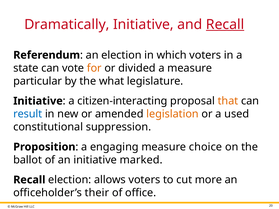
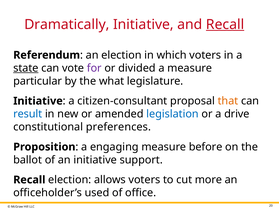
state underline: none -> present (26, 68)
for colour: orange -> purple (94, 68)
citizen-interacting: citizen-interacting -> citizen-consultant (122, 101)
legislation colour: orange -> blue (172, 114)
used: used -> drive (237, 114)
suppression: suppression -> preferences (118, 127)
choice: choice -> before (206, 147)
marked: marked -> support (141, 160)
their: their -> used (97, 193)
